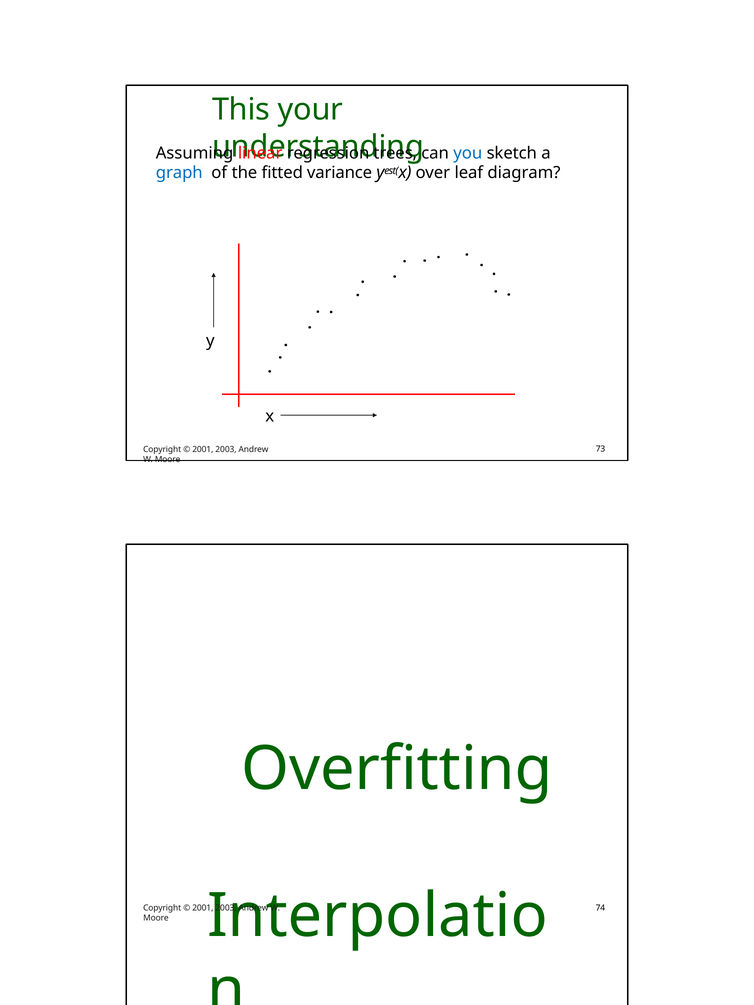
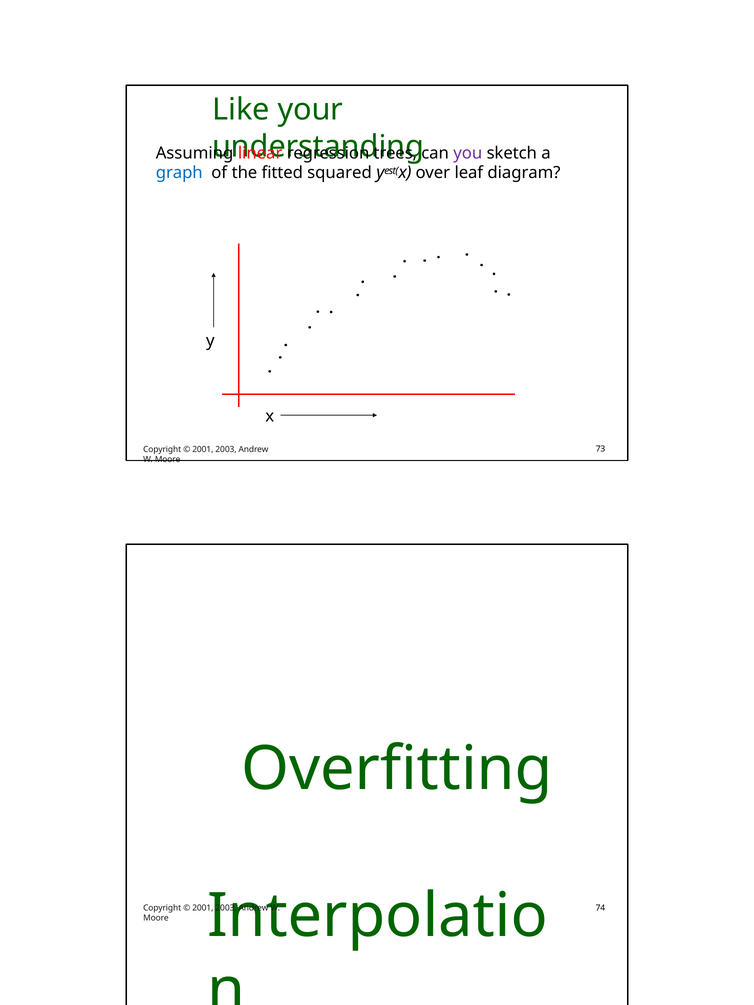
This: This -> Like (241, 110)
you colour: blue -> purple (468, 153)
variance: variance -> squared (340, 173)
